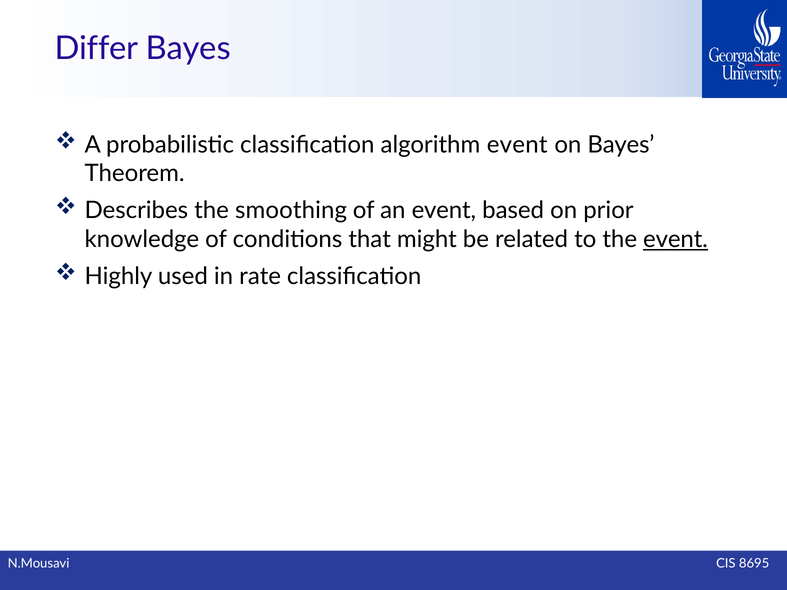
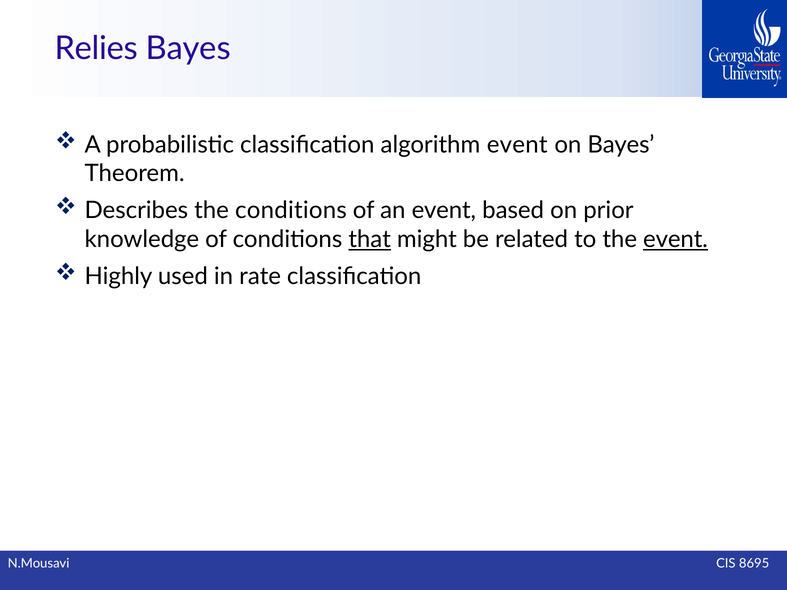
Differ: Differ -> Relies (96, 48)
the smoothing: smoothing -> conditions (291, 211)
that underline: none -> present (370, 239)
